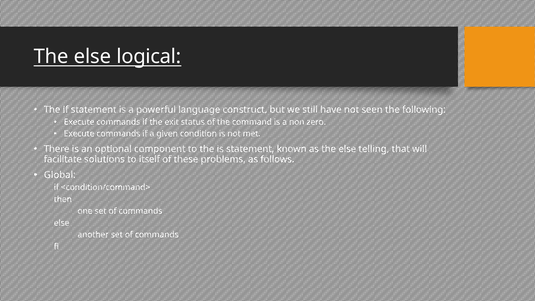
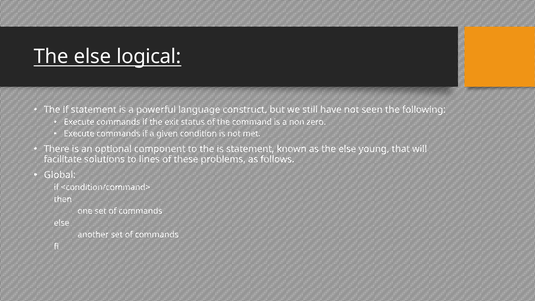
telling: telling -> young (374, 149)
itself: itself -> lines (149, 159)
